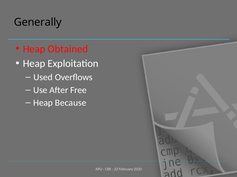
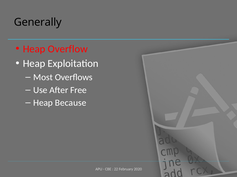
Obtained: Obtained -> Overflow (68, 49)
Used: Used -> Most (43, 78)
